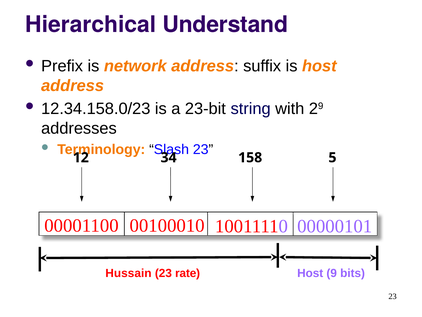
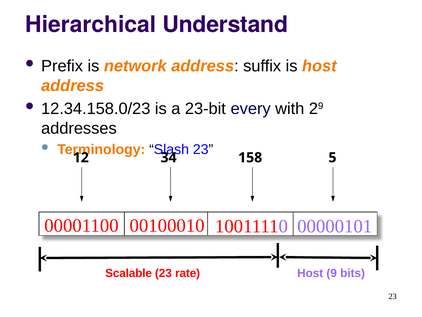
string: string -> every (251, 109)
Hussain: Hussain -> Scalable (129, 273)
